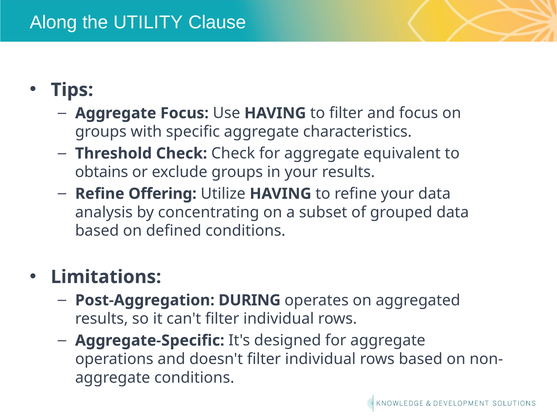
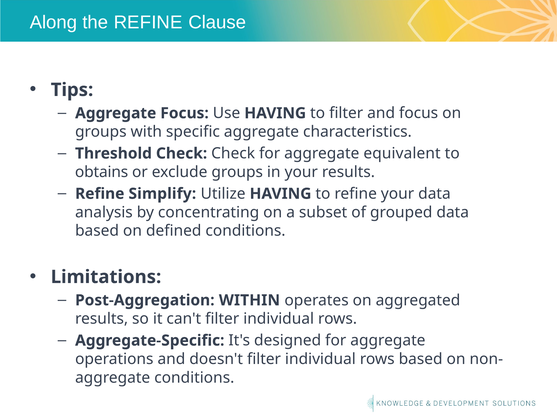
the UTILITY: UTILITY -> REFINE (148, 22)
Offering: Offering -> Simplify (162, 194)
DURING: DURING -> WITHIN (249, 300)
